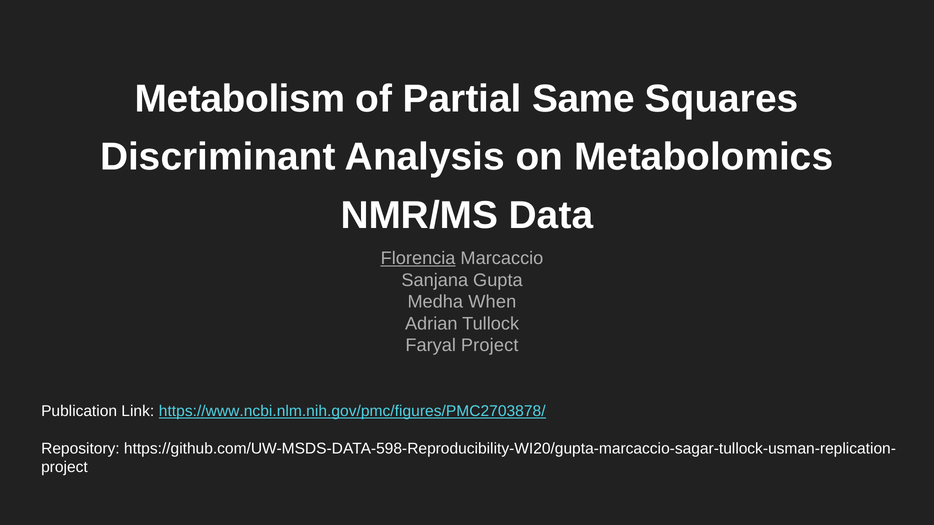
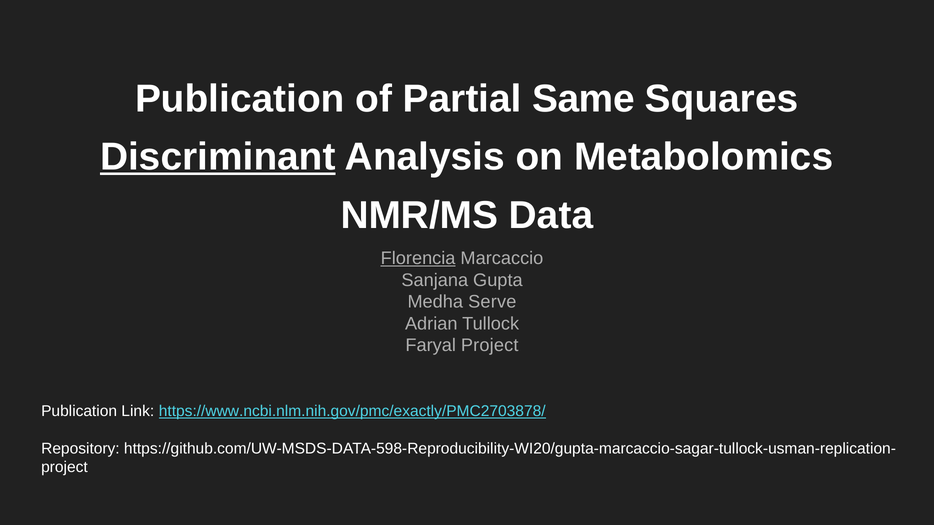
Metabolism: Metabolism -> Publication (240, 99)
Discriminant underline: none -> present (218, 157)
When: When -> Serve (492, 302)
https://www.ncbi.nlm.nih.gov/pmc/figures/PMC2703878/: https://www.ncbi.nlm.nih.gov/pmc/figures/PMC2703878/ -> https://www.ncbi.nlm.nih.gov/pmc/exactly/PMC2703878/ (352, 412)
